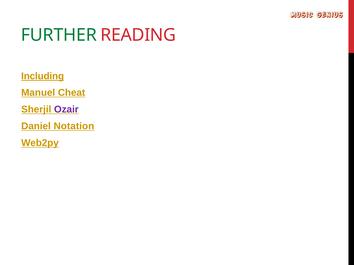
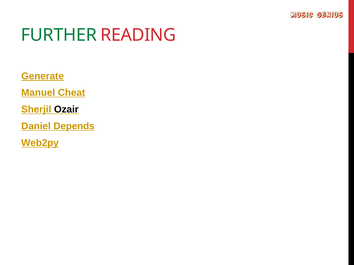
Including: Including -> Generate (43, 76)
Ozair colour: purple -> black (66, 110)
Notation: Notation -> Depends (74, 126)
